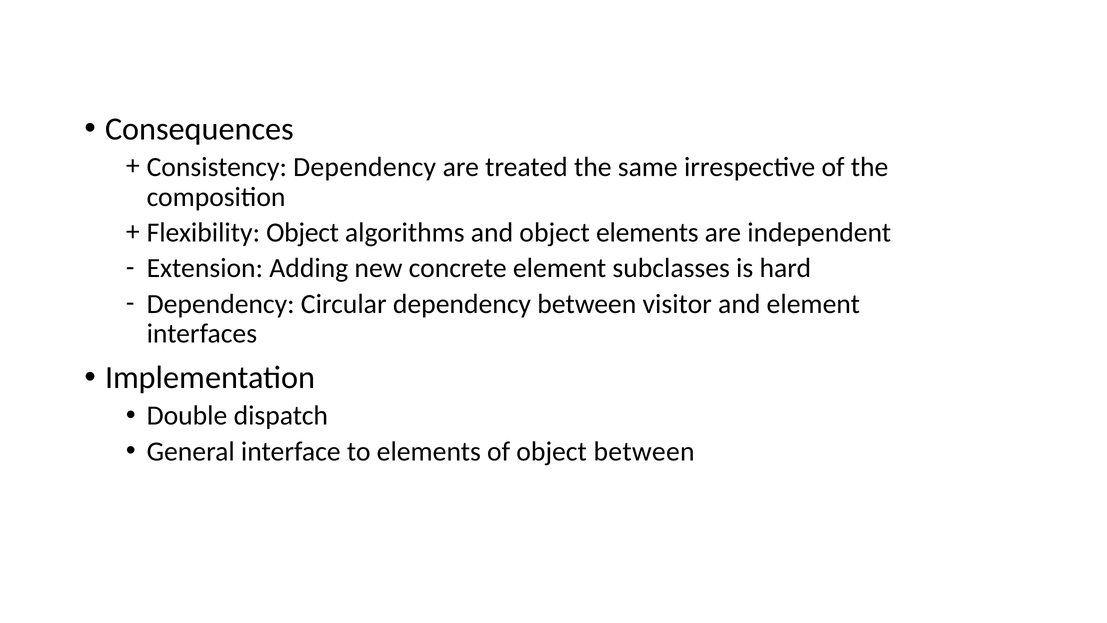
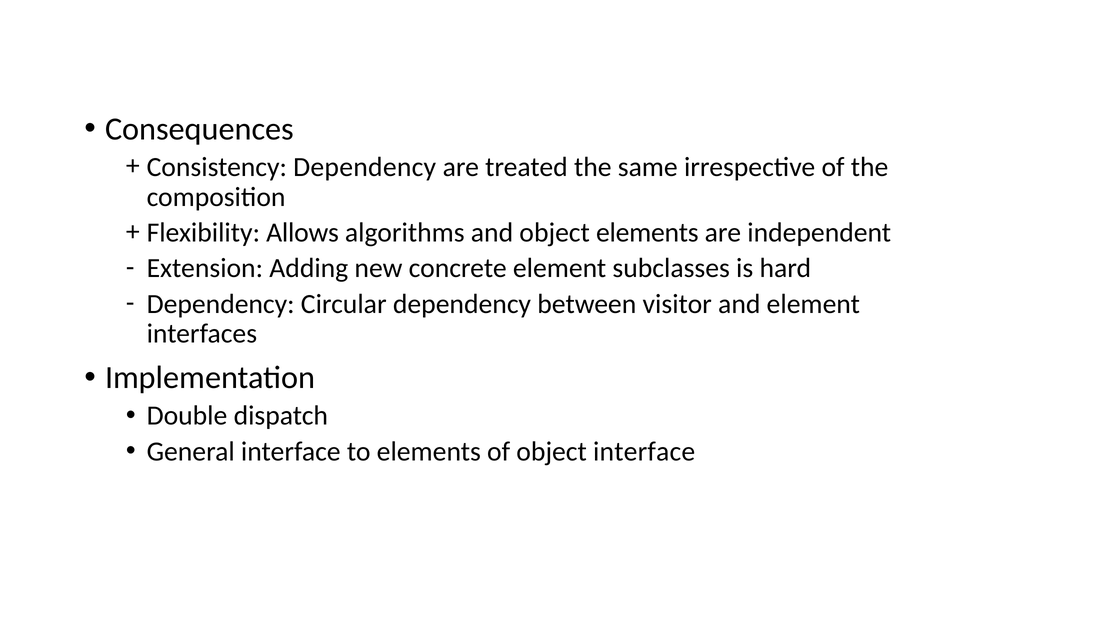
Flexibility Object: Object -> Allows (303, 232)
object between: between -> interface (644, 451)
